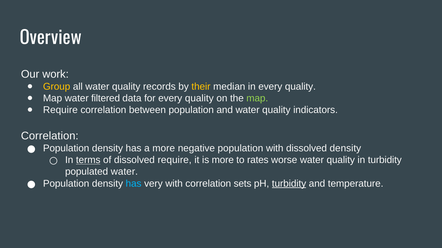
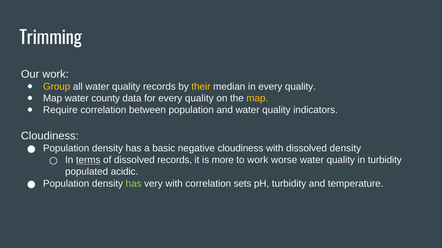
Overview: Overview -> Trimming (51, 38)
filtered: filtered -> county (106, 98)
map colour: light green -> yellow (257, 98)
Correlation: Correlation -> Cloudiness (50, 136)
a more: more -> basic (164, 149)
negative population: population -> cloudiness (240, 149)
dissolved require: require -> records (175, 160)
to rates: rates -> work (258, 160)
populated water: water -> acidic (124, 172)
has colour: light blue -> light green (134, 184)
turbidity underline: present -> none (289, 184)
